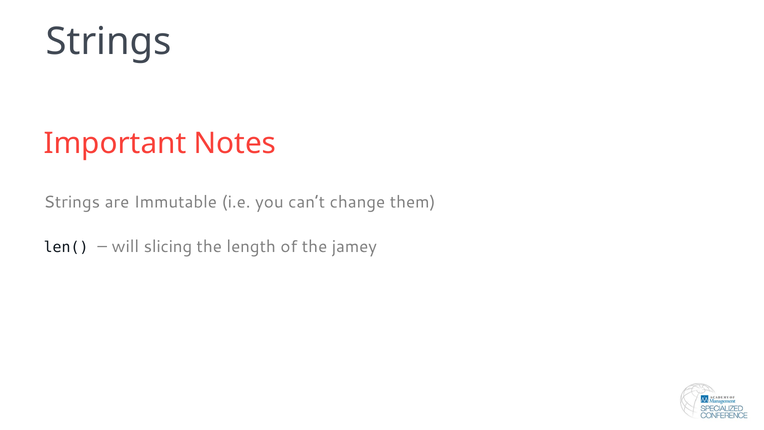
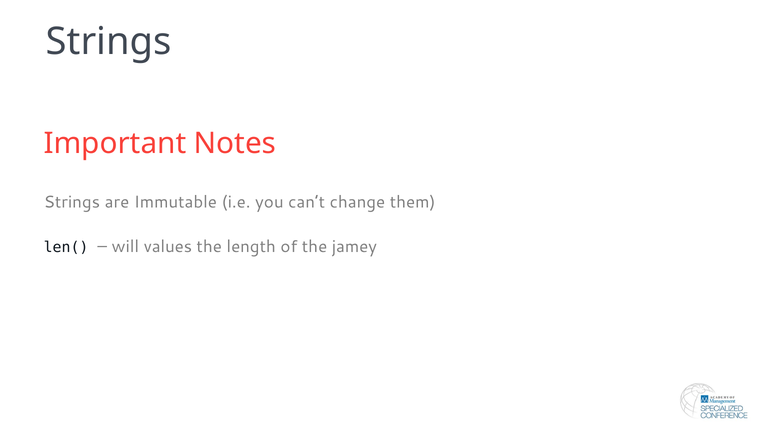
slicing: slicing -> values (168, 247)
